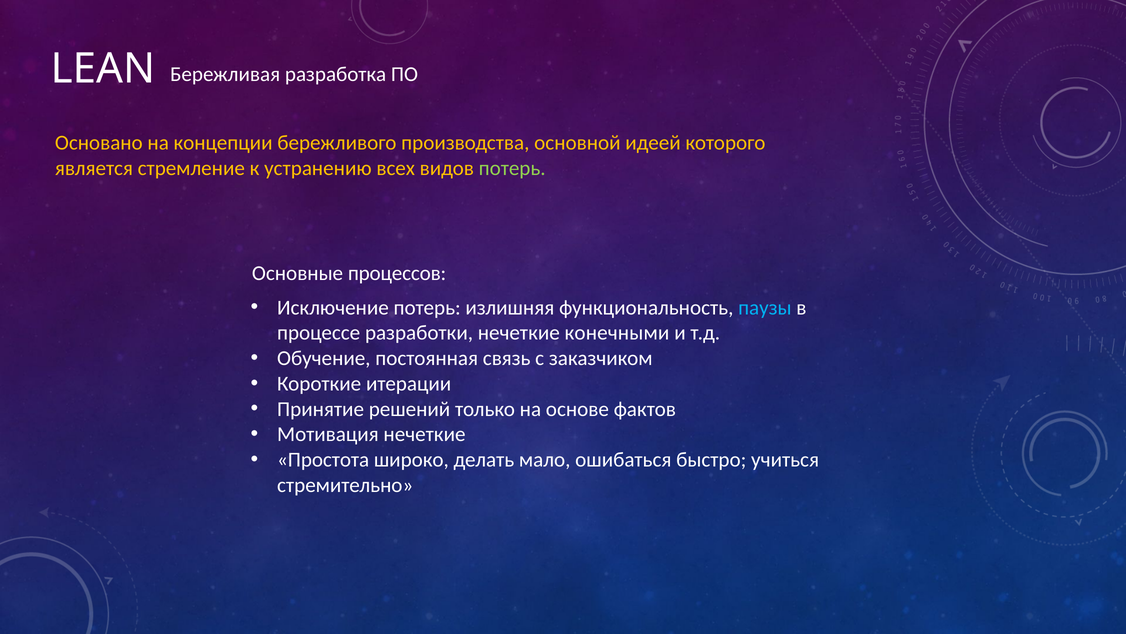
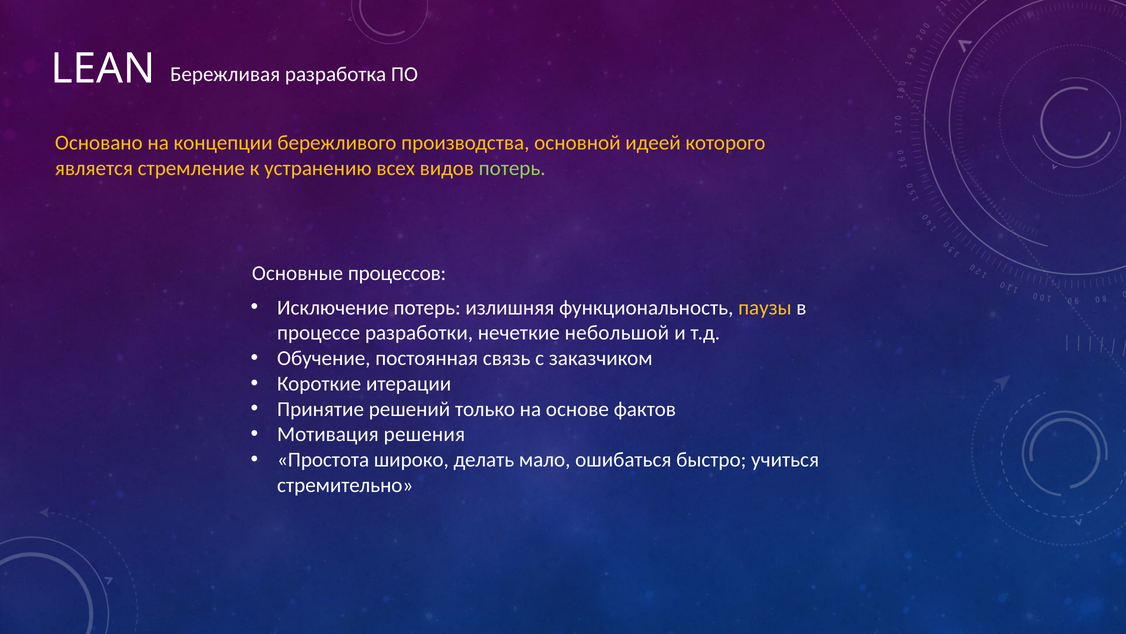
паузы colour: light blue -> yellow (765, 307)
конечными: конечными -> небольшой (617, 333)
Мотивация нечеткие: нечеткие -> решения (424, 434)
